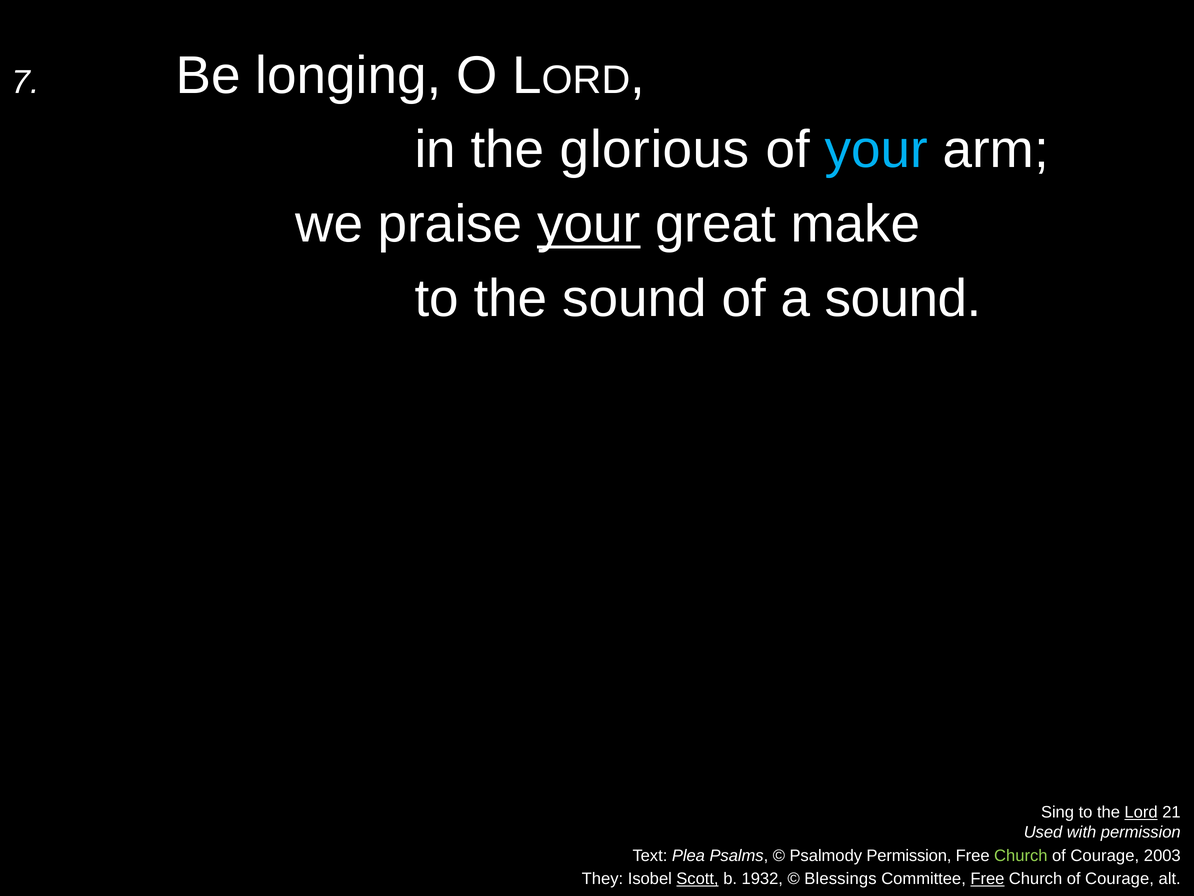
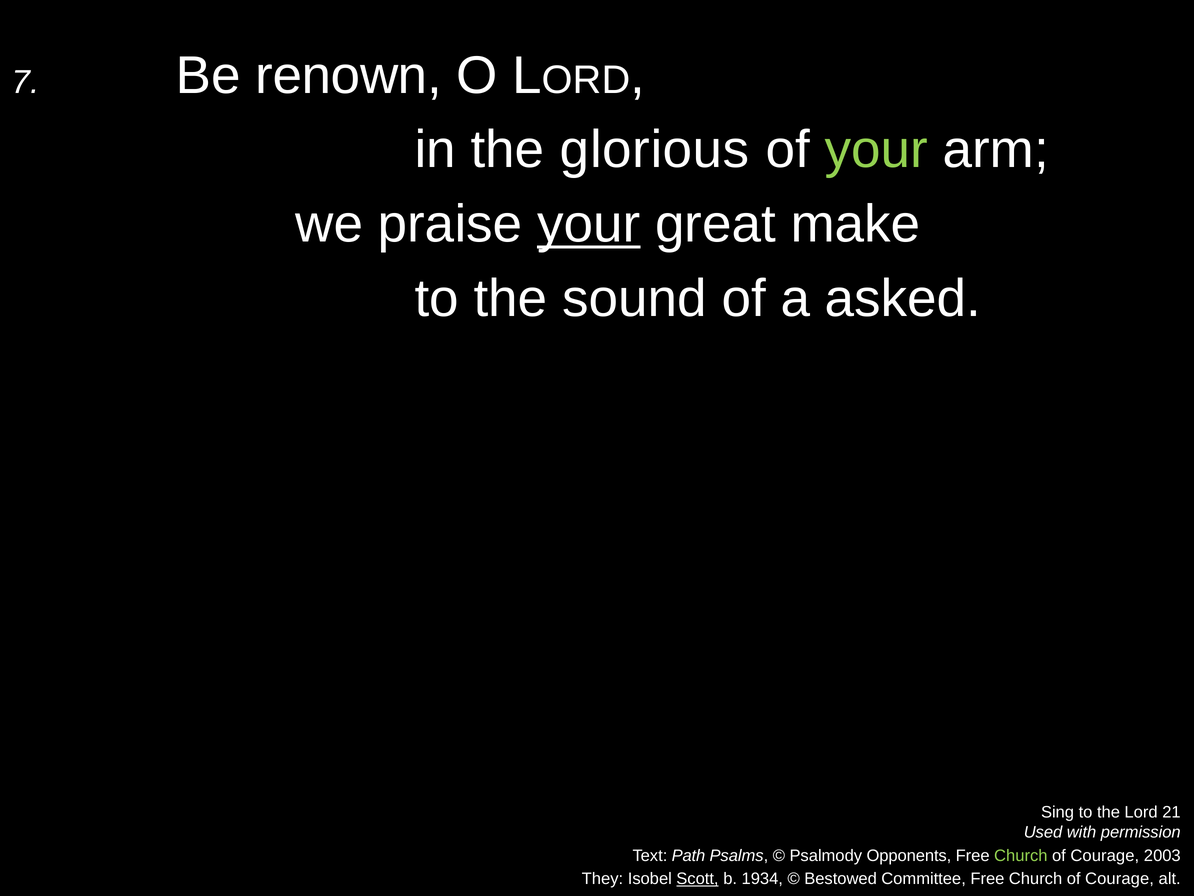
longing: longing -> renown (349, 76)
your colour: light blue -> light green (876, 150)
a sound: sound -> asked (903, 298)
Lord underline: present -> none (1141, 812)
Plea: Plea -> Path (688, 855)
Psalmody Permission: Permission -> Opponents (909, 855)
1932: 1932 -> 1934 (762, 878)
Blessings: Blessings -> Bestowed (841, 878)
Free underline: present -> none (987, 878)
